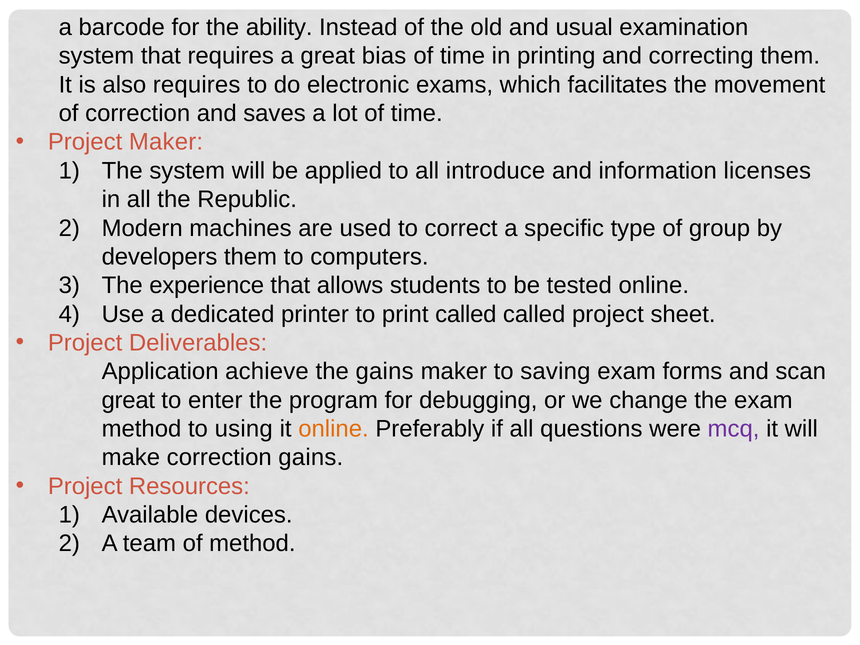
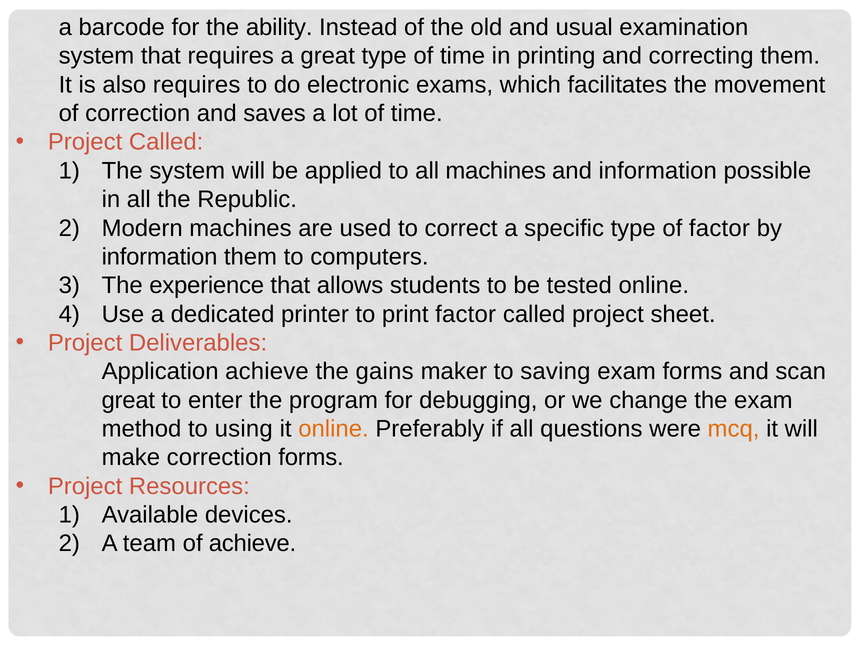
great bias: bias -> type (384, 56)
Project Maker: Maker -> Called (166, 142)
all introduce: introduce -> machines (496, 171)
licenses: licenses -> possible (767, 171)
of group: group -> factor (719, 228)
developers: developers -> information (160, 257)
print called: called -> factor (466, 314)
mcq colour: purple -> orange (734, 429)
correction gains: gains -> forms (311, 458)
of method: method -> achieve (252, 544)
